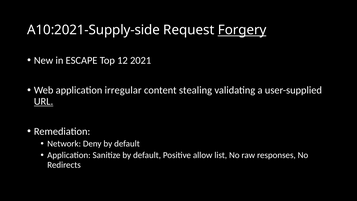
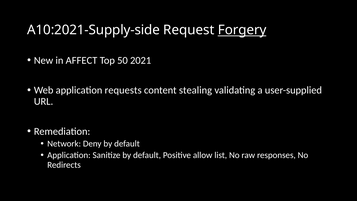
ESCAPE: ESCAPE -> AFFECT (82, 60)
12: 12 -> 50 (122, 60)
irregular: irregular -> requests (123, 90)
URL underline: present -> none (44, 101)
